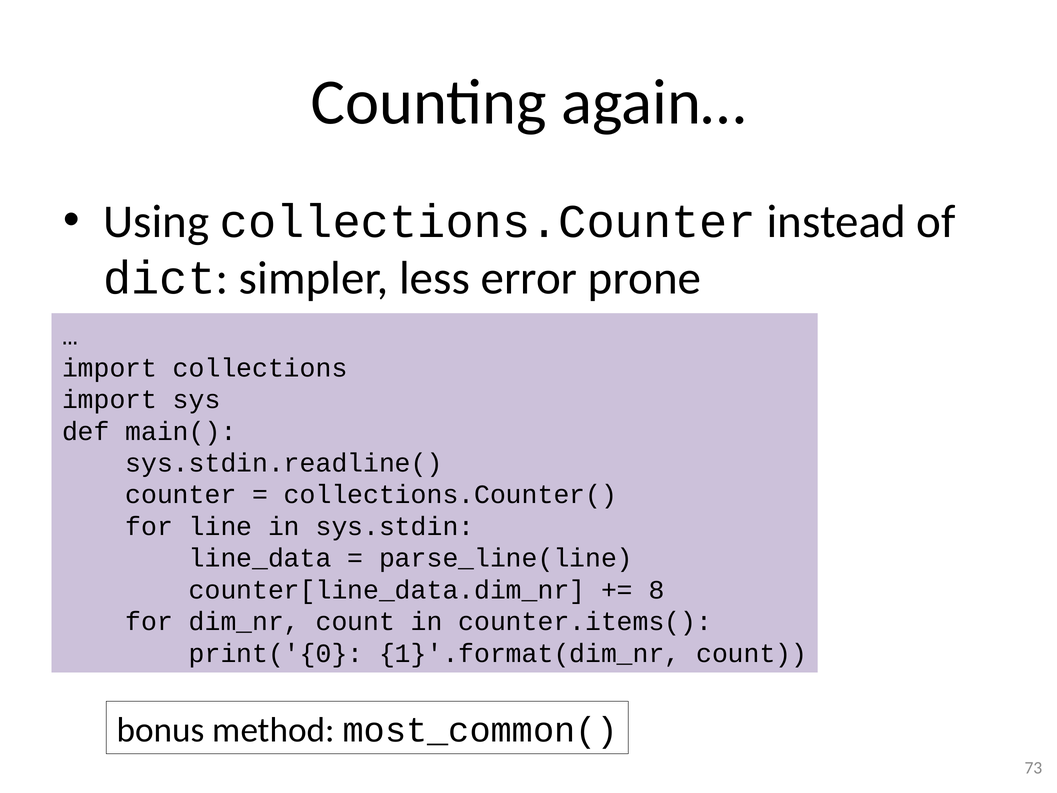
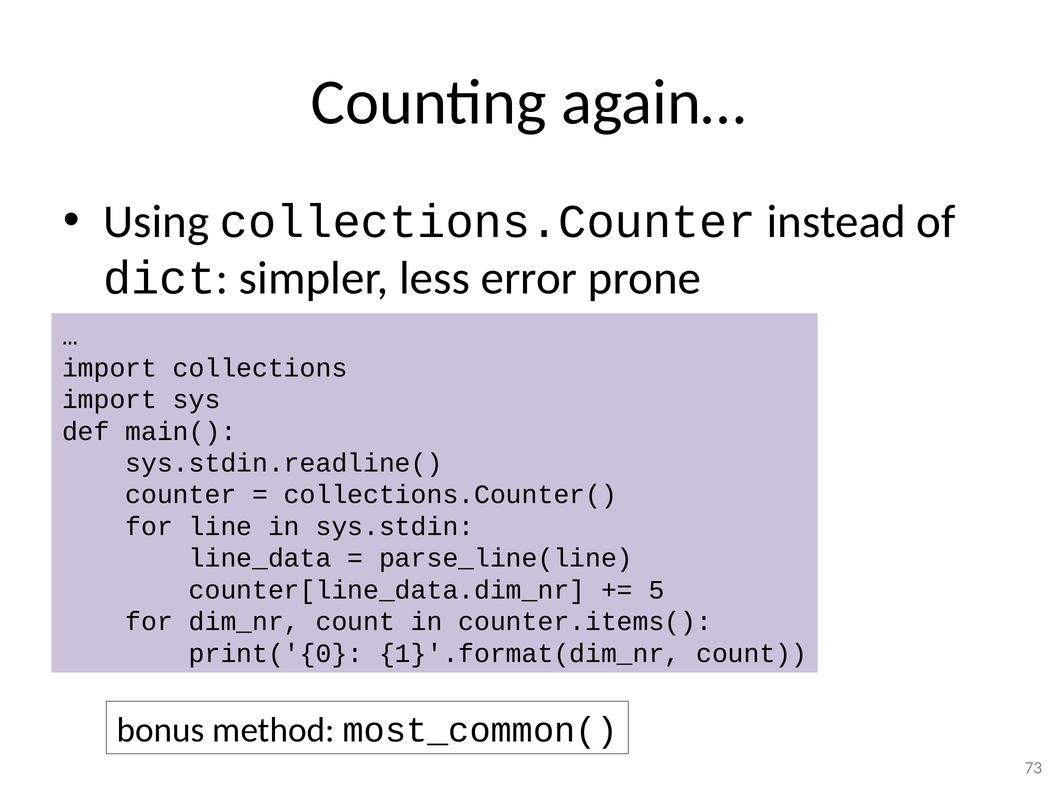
8: 8 -> 5 (657, 590)
